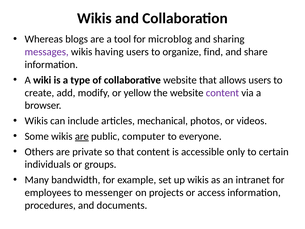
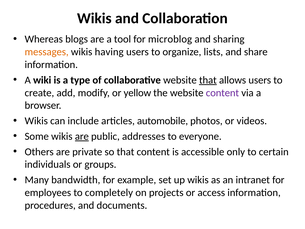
messages colour: purple -> orange (47, 52)
find: find -> lists (213, 52)
that underline: none -> present (208, 80)
mechanical: mechanical -> automobile (163, 121)
computer: computer -> addresses (144, 136)
messenger: messenger -> completely (109, 192)
